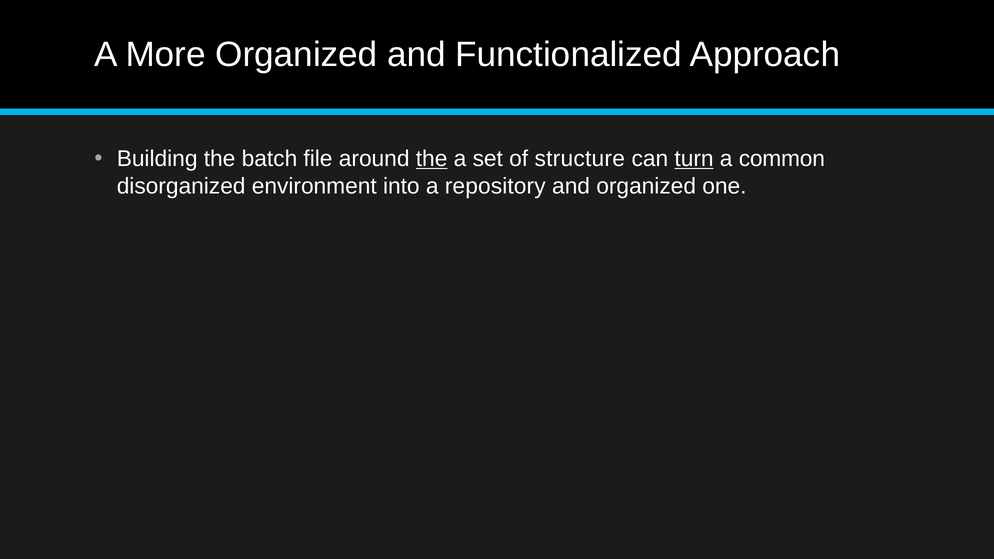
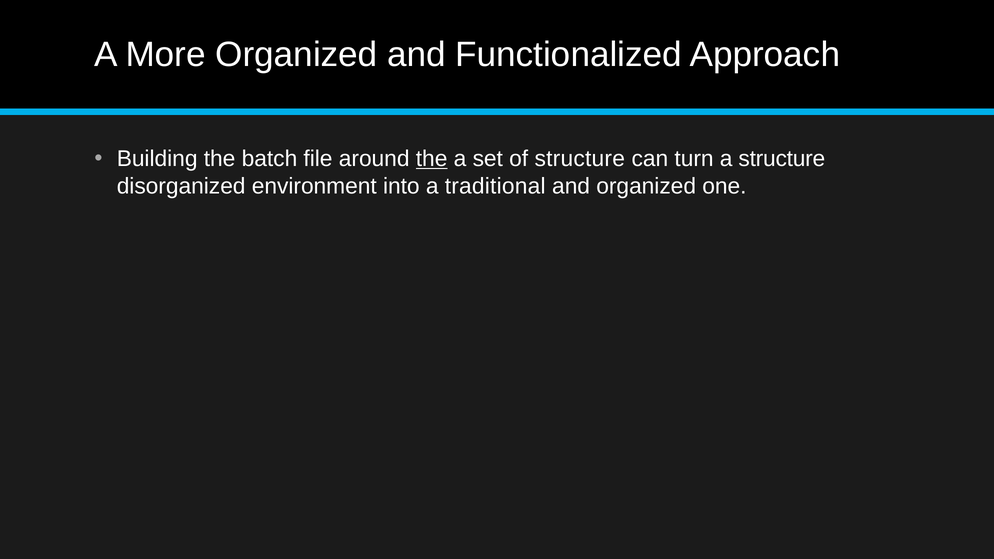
turn underline: present -> none (694, 159)
a common: common -> structure (782, 159)
repository: repository -> traditional (495, 186)
